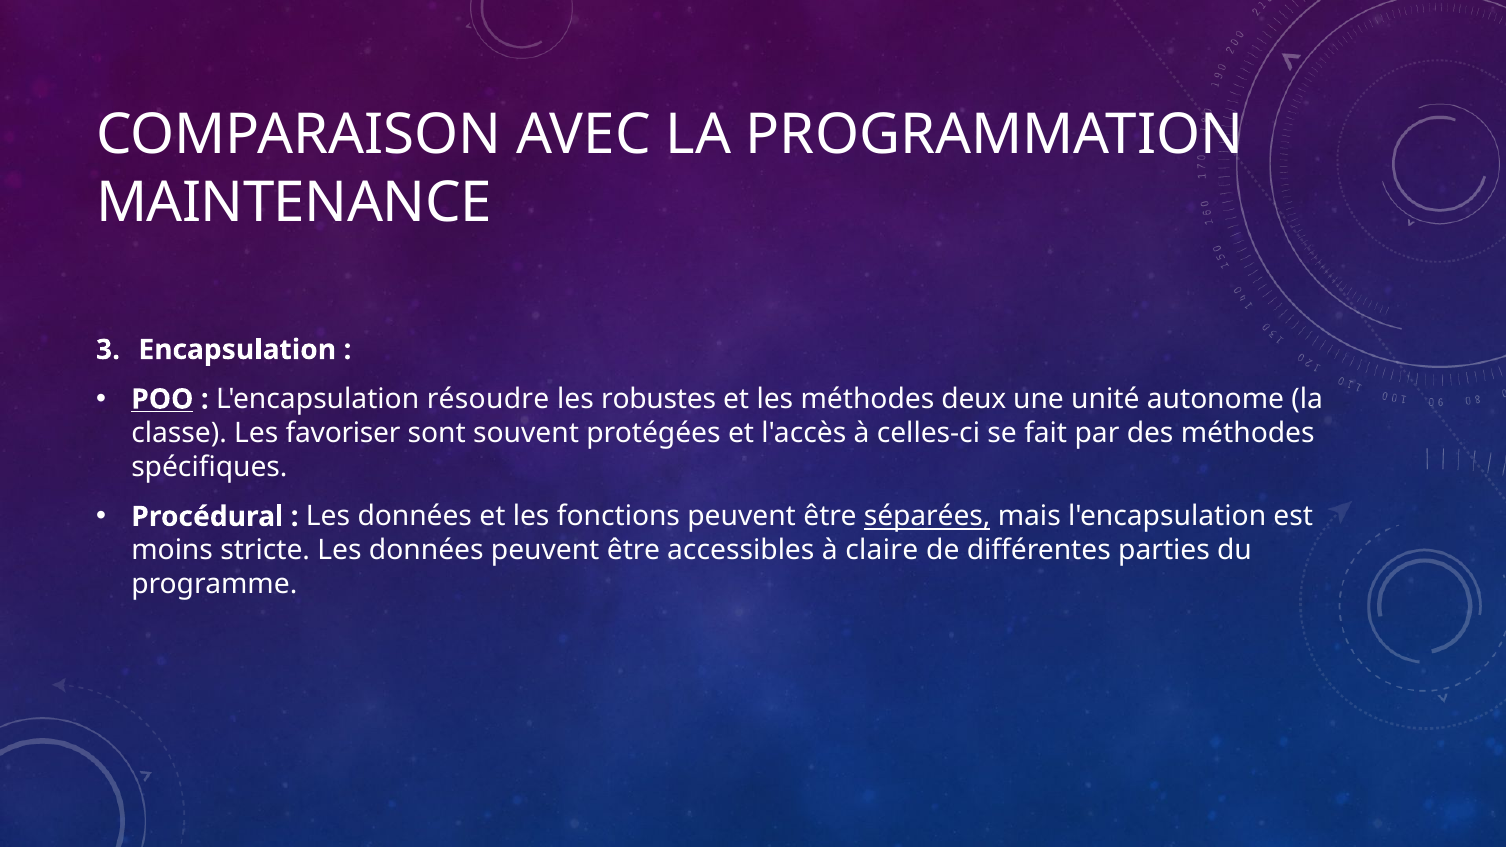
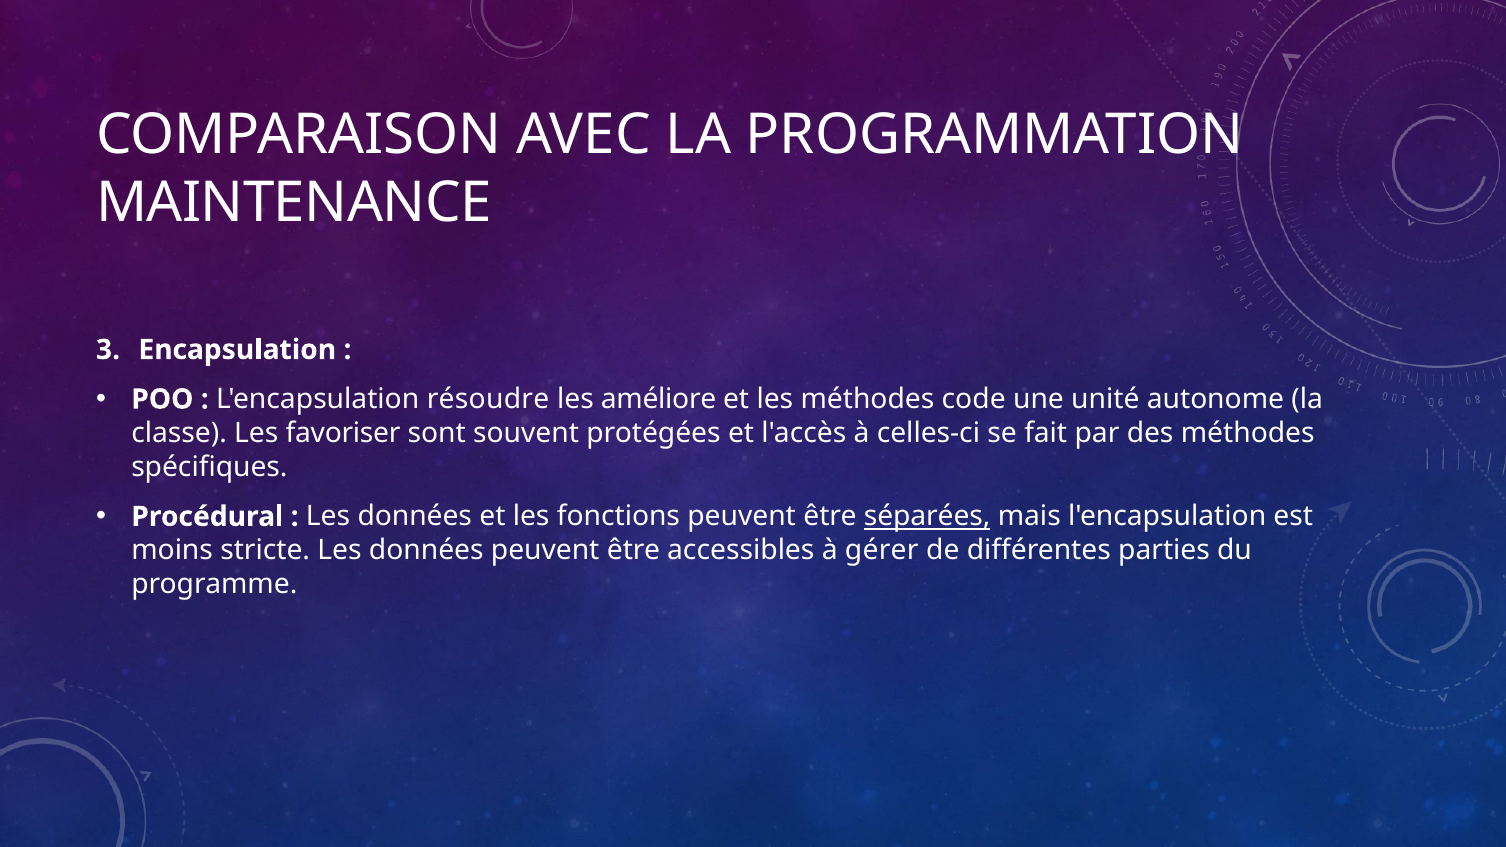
POO underline: present -> none (162, 399)
robustes: robustes -> améliore (659, 399)
deux: deux -> code (974, 399)
claire: claire -> gérer (882, 551)
